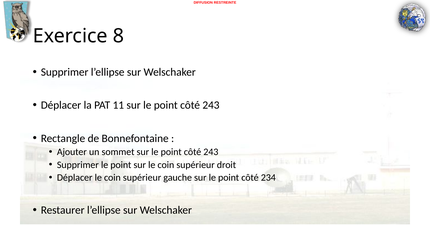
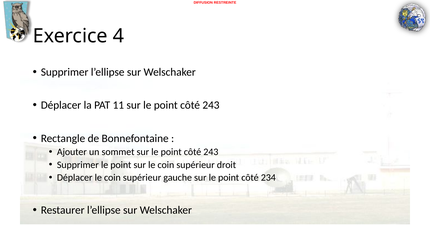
8: 8 -> 4 (119, 36)
